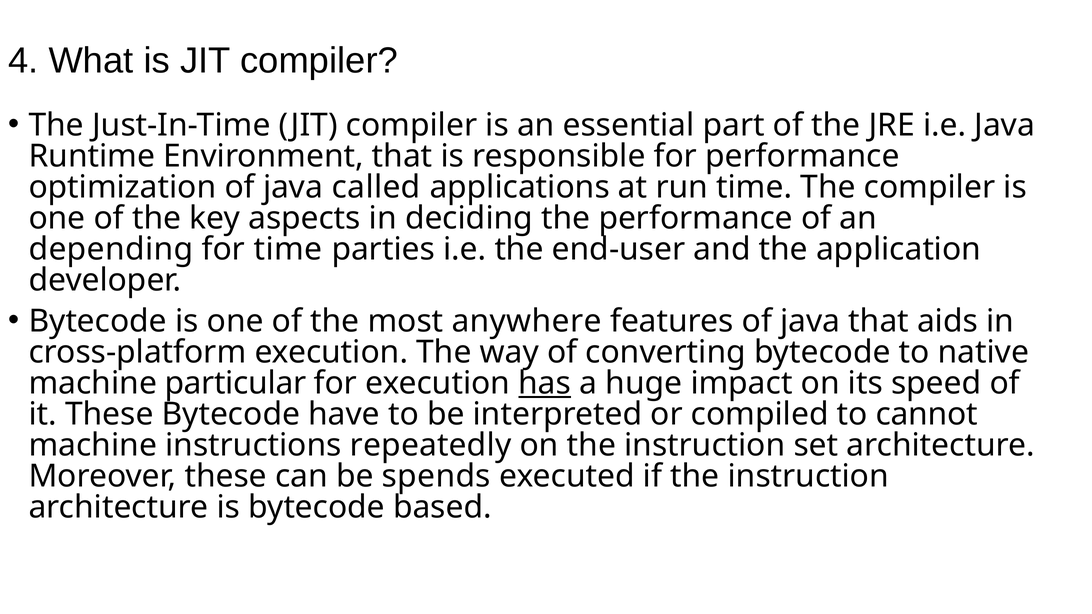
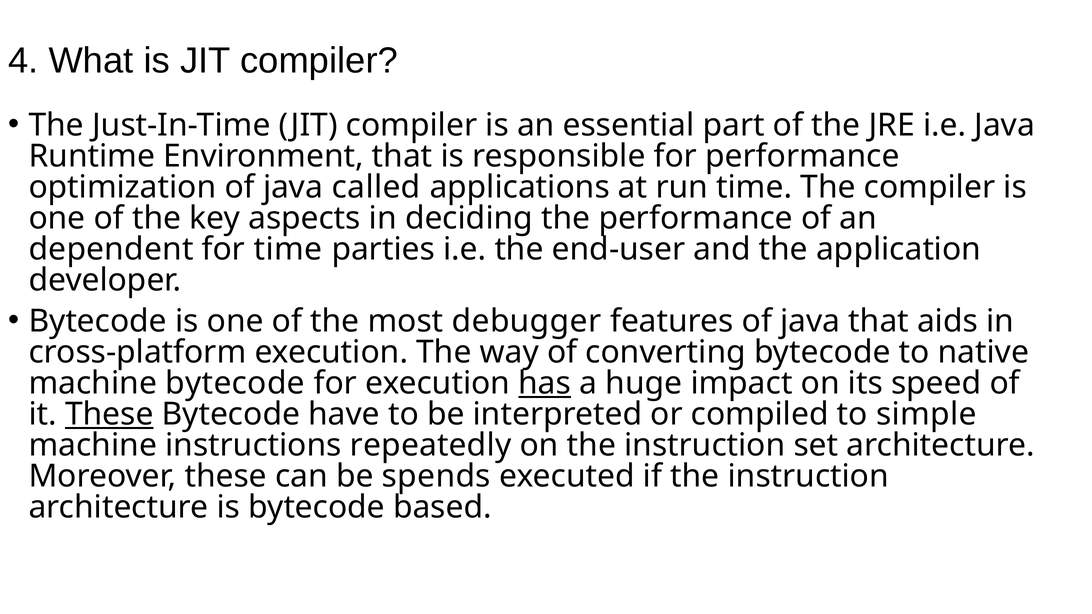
depending: depending -> dependent (111, 249)
anywhere: anywhere -> debugger (527, 321)
machine particular: particular -> bytecode (235, 383)
These underline: none -> present (109, 414)
cannot: cannot -> simple (927, 414)
